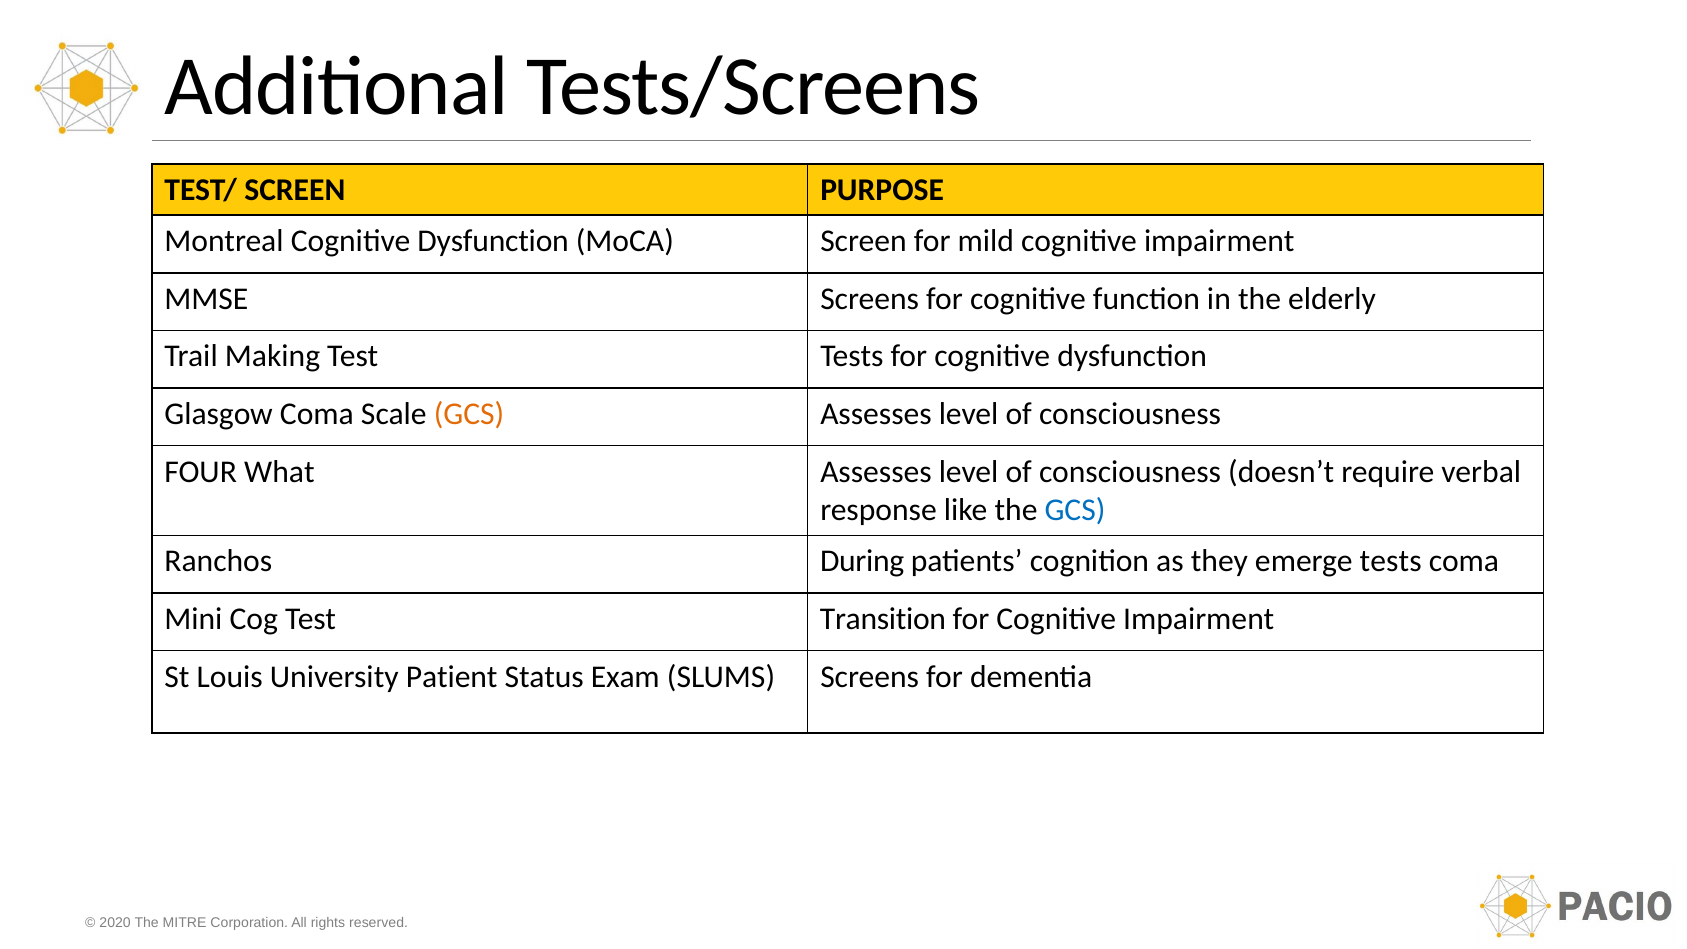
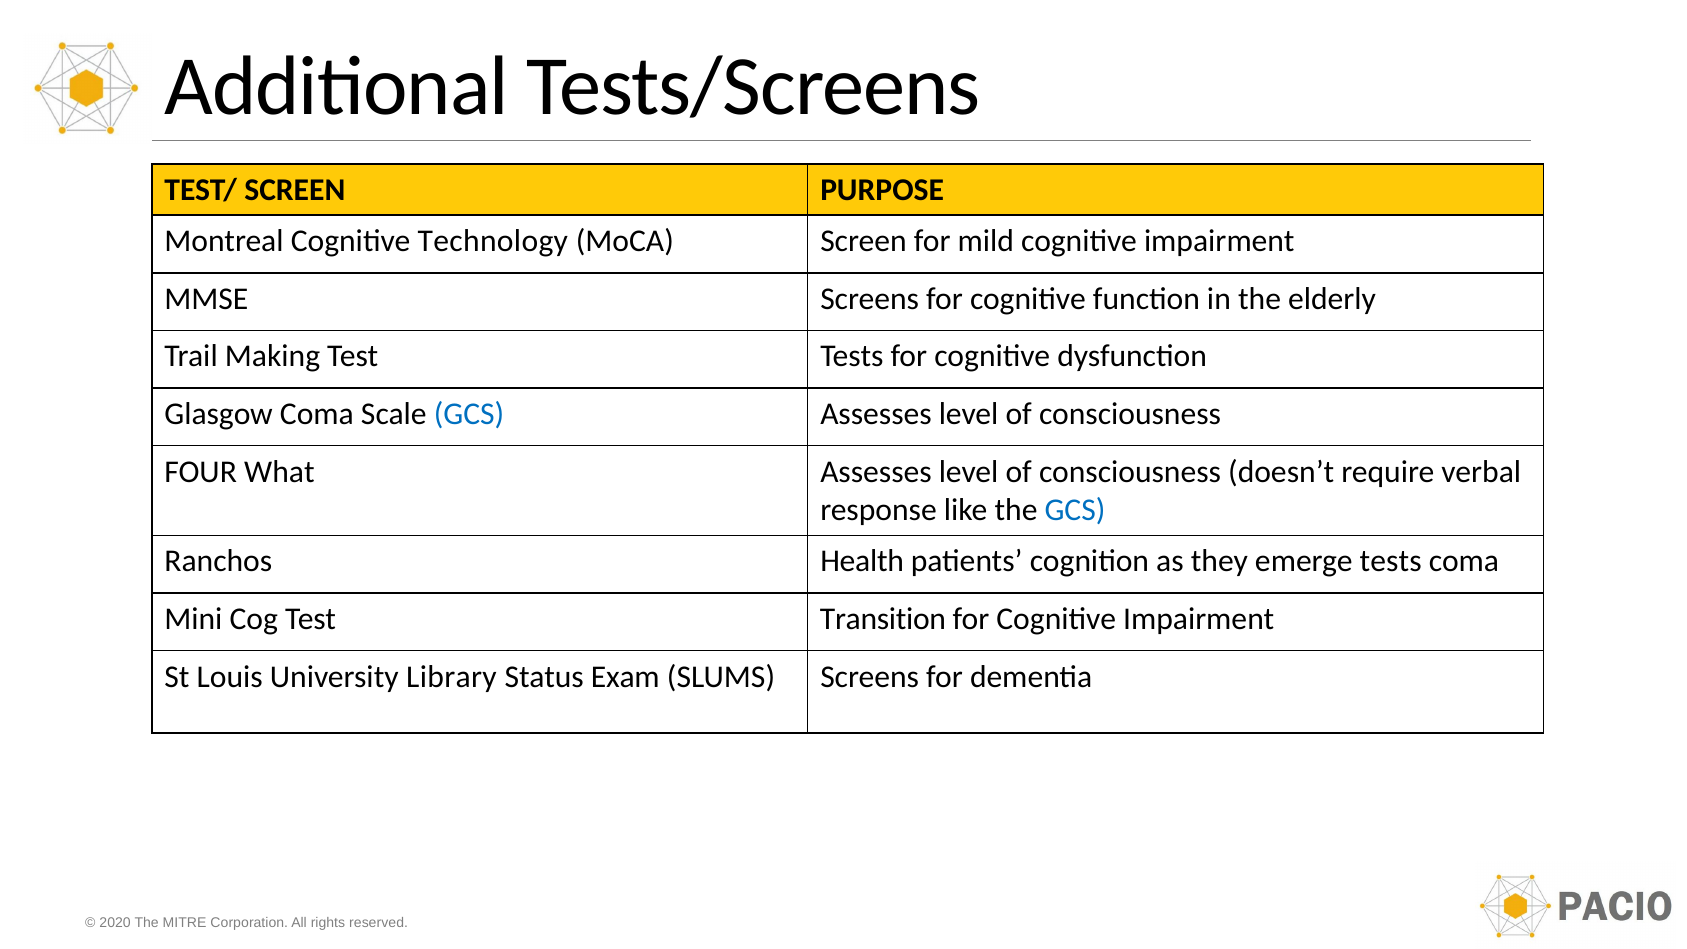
Montreal Cognitive Dysfunction: Dysfunction -> Technology (493, 241)
GCS colour: orange -> blue (469, 414)
During: During -> Health (862, 561)
Patient: Patient -> Library (451, 677)
